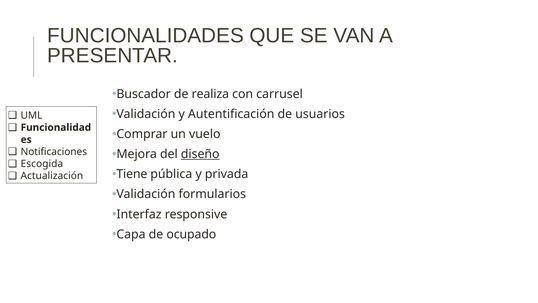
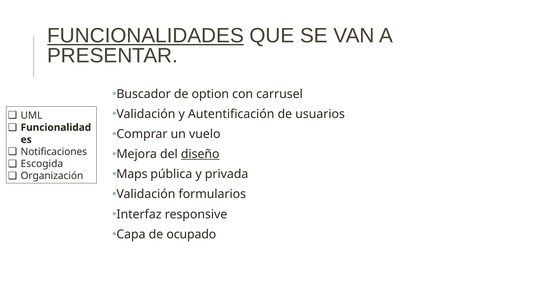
FUNCIONALIDADES underline: none -> present (146, 36)
realiza: realiza -> option (210, 94)
Tiene: Tiene -> Maps (132, 174)
Actualización: Actualización -> Organización (52, 176)
